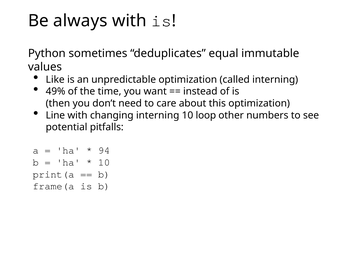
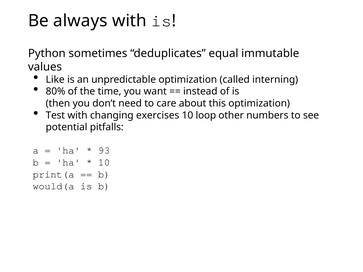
49%: 49% -> 80% (56, 92)
Line: Line -> Test (55, 115)
changing interning: interning -> exercises (158, 115)
94: 94 -> 93 (104, 151)
frame(a: frame(a -> would(a (54, 186)
